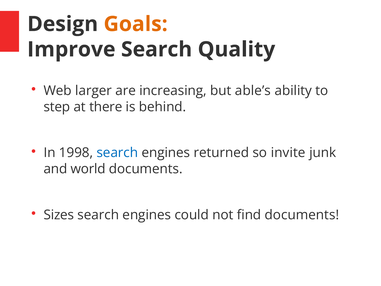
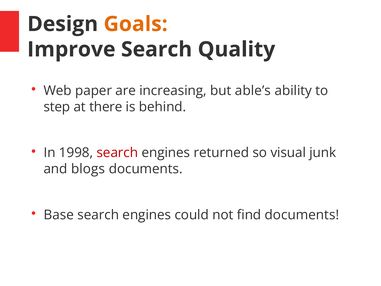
larger: larger -> paper (94, 91)
search colour: blue -> red (117, 153)
invite: invite -> visual (288, 153)
world: world -> blogs (88, 169)
Sizes: Sizes -> Base (59, 215)
